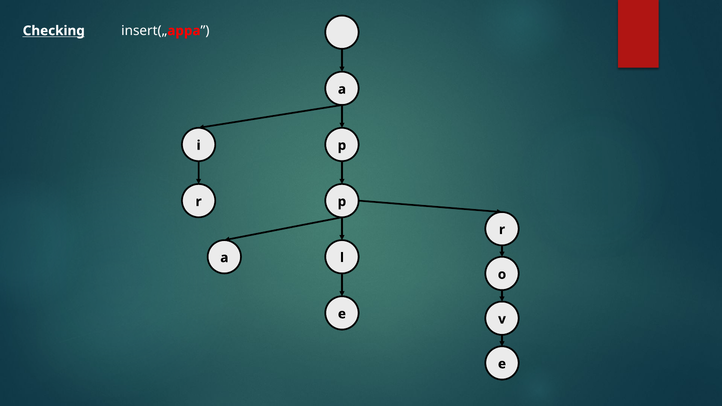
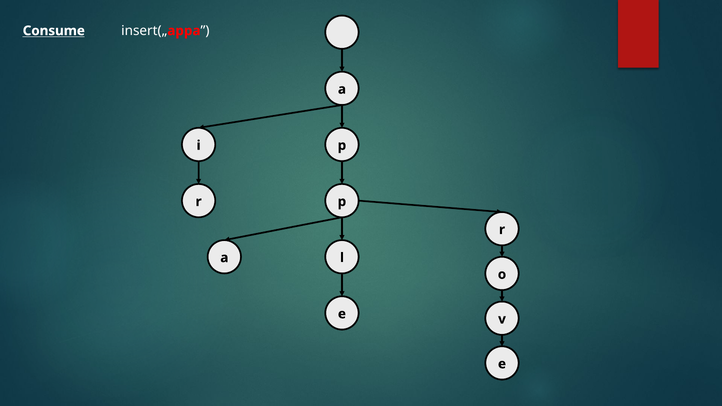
Checking: Checking -> Consume (54, 31)
